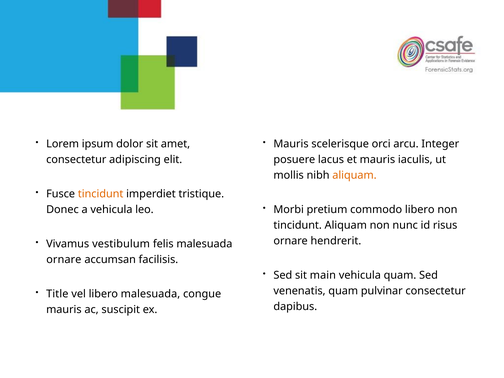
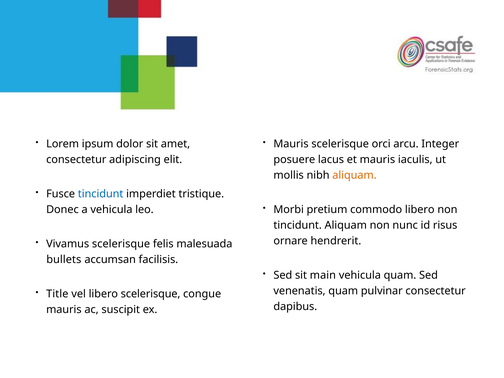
tincidunt colour: orange -> blue (101, 194)
Vivamus vestibulum: vestibulum -> scelerisque (121, 244)
ornare: ornare -> bullets (64, 260)
libero malesuada: malesuada -> scelerisque (151, 294)
